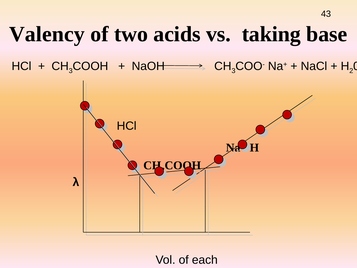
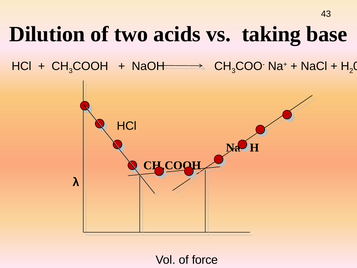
Valency: Valency -> Dilution (47, 34)
each: each -> force (205, 260)
